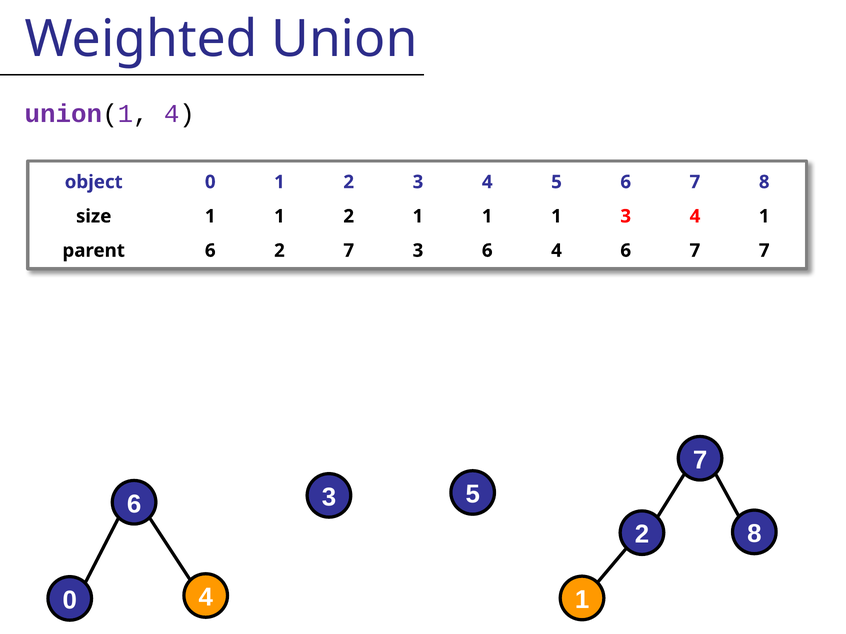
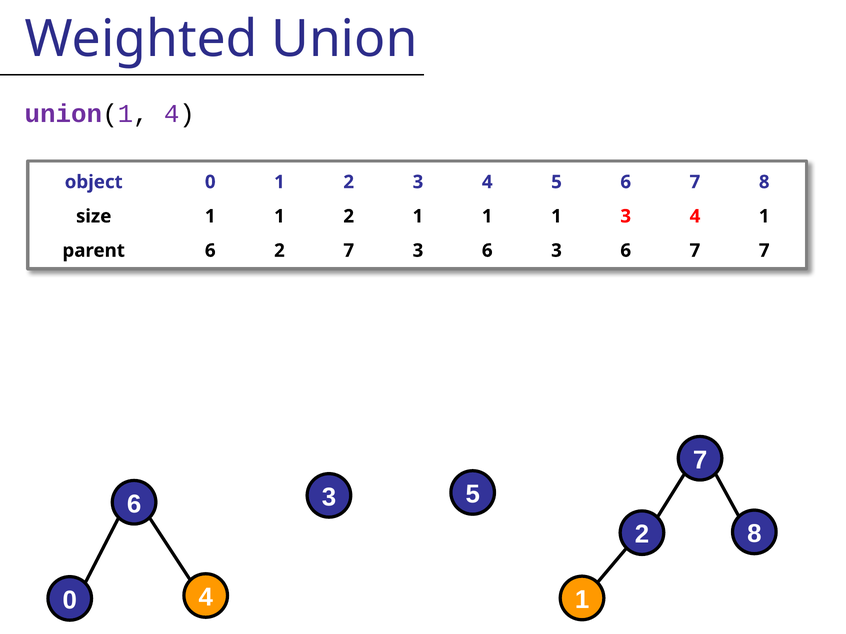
6 4: 4 -> 3 (556, 251)
